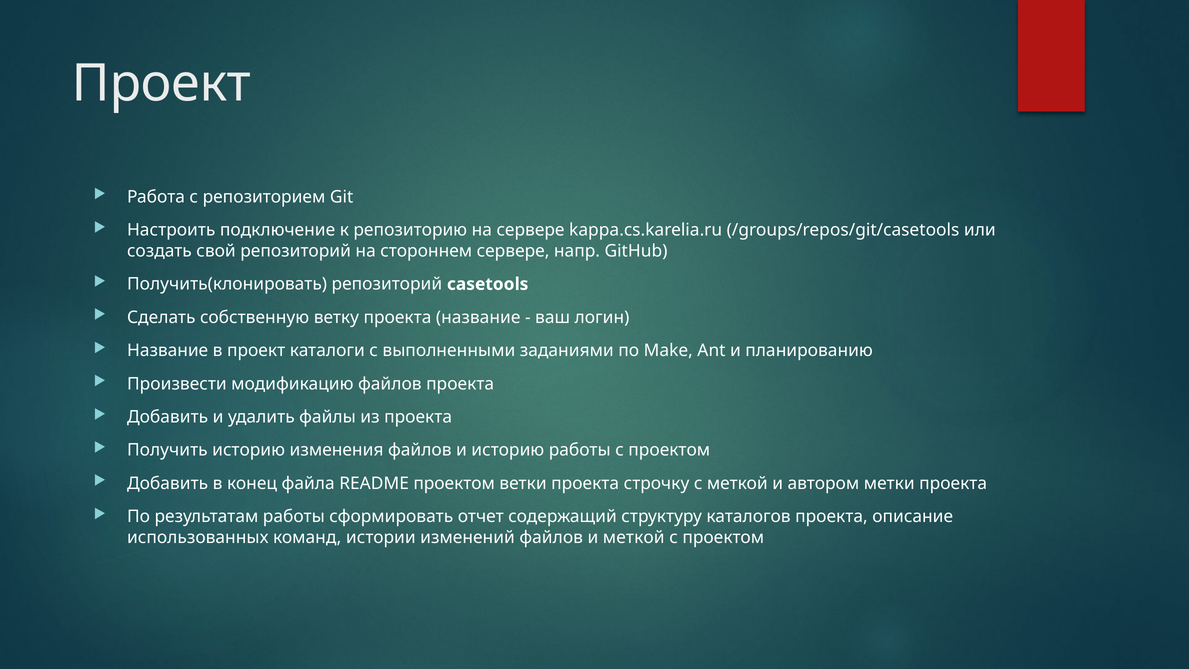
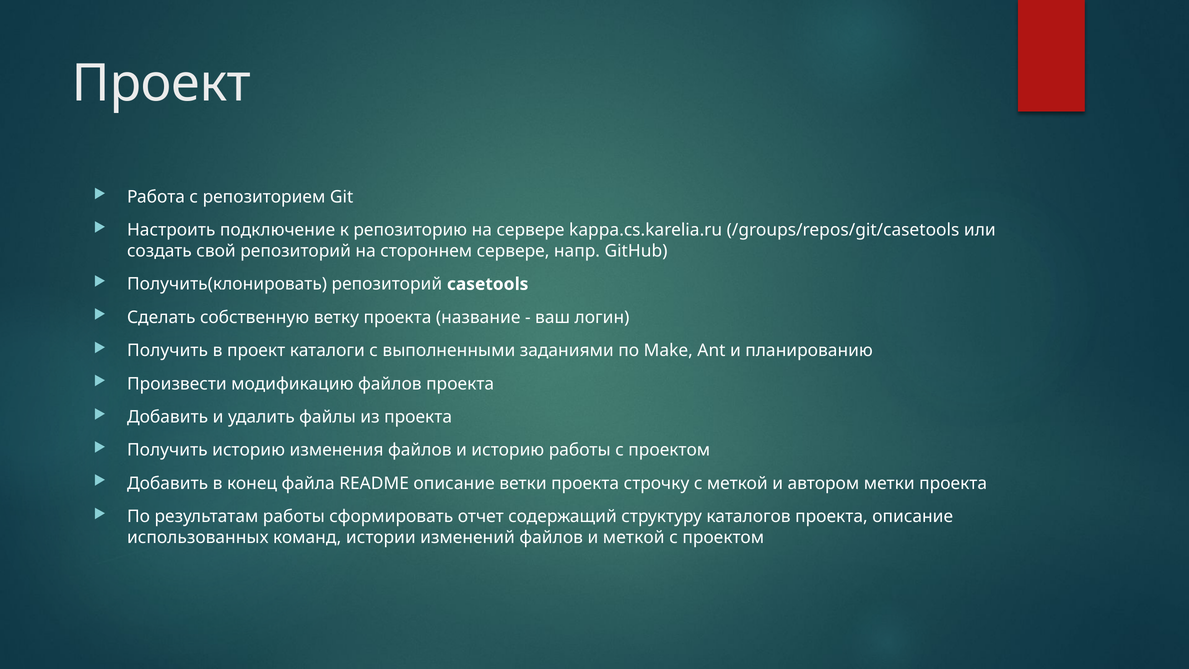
Название: Название -> Получить (168, 350)
README проектом: проектом -> описание (454, 483)
